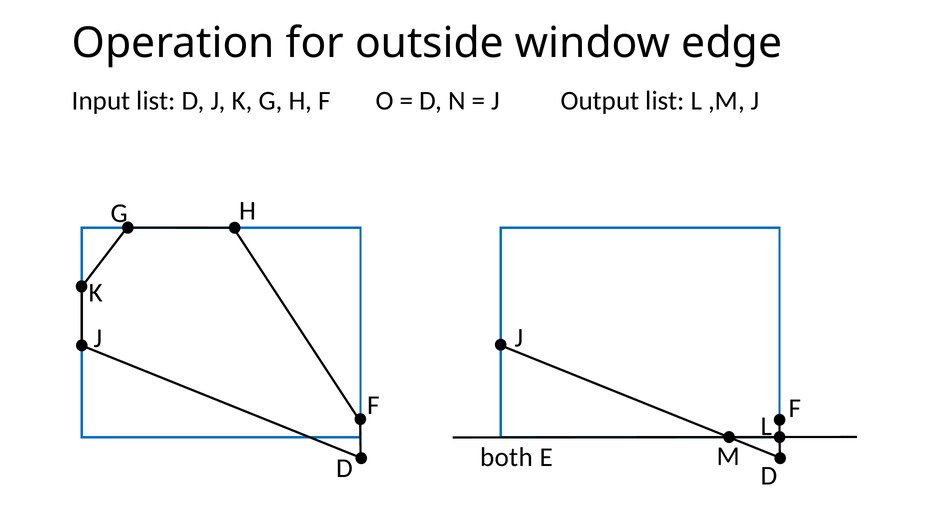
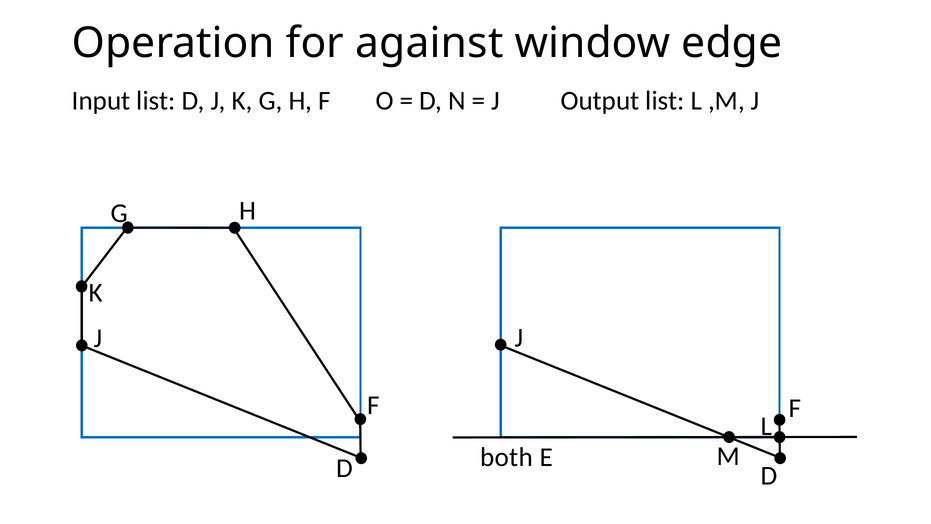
outside: outside -> against (429, 43)
